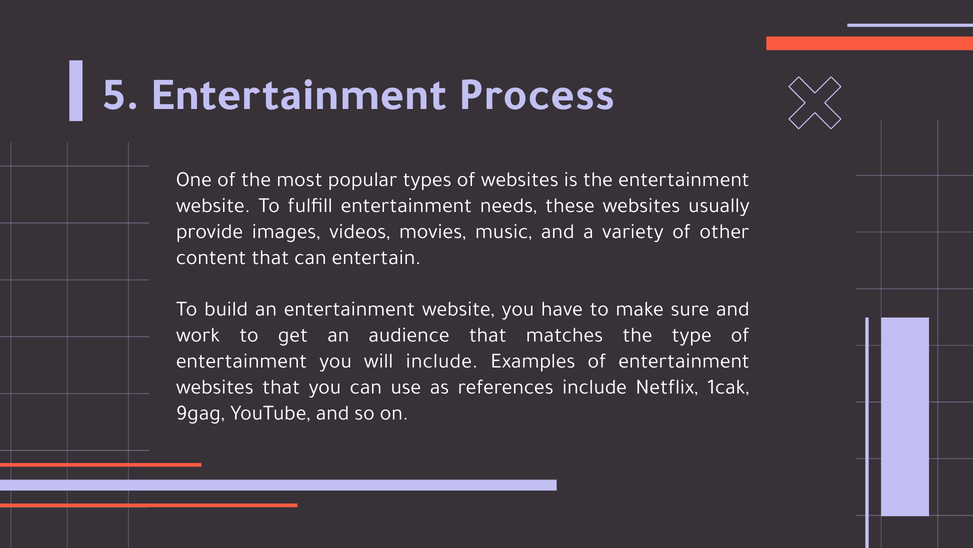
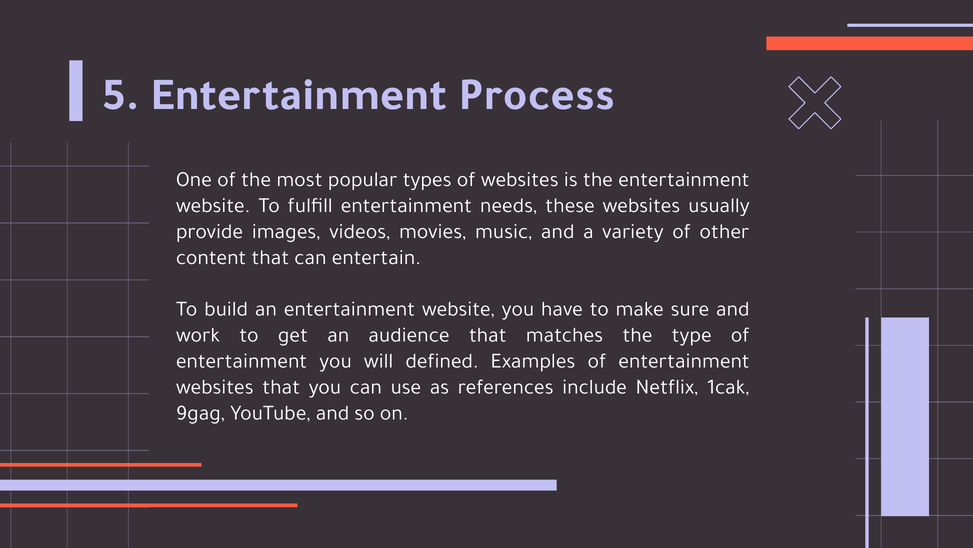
will include: include -> defined (442, 360)
